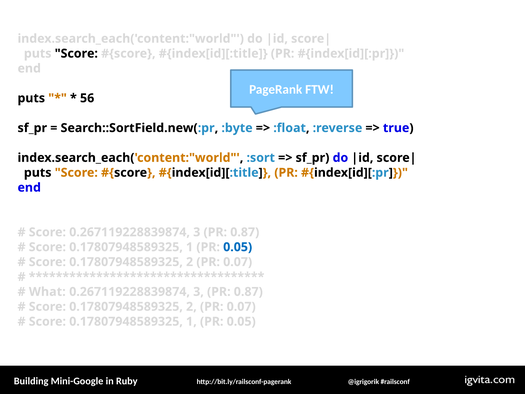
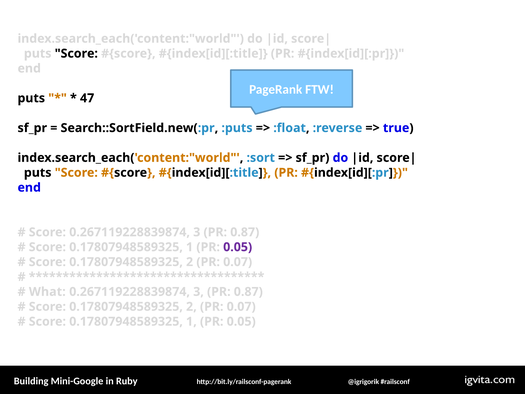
56: 56 -> 47 (87, 98)
:byte: :byte -> :puts (237, 128)
0.05 colour: blue -> purple (238, 247)
